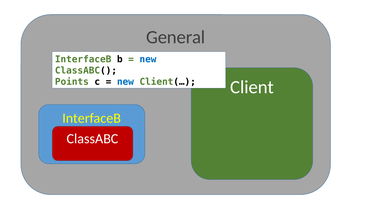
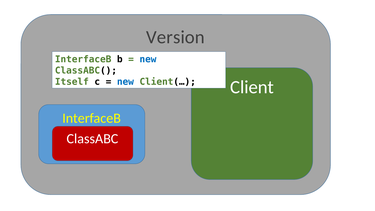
General: General -> Version (176, 37)
Points: Points -> Itself (72, 82)
